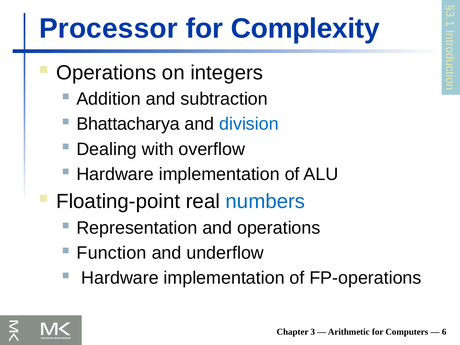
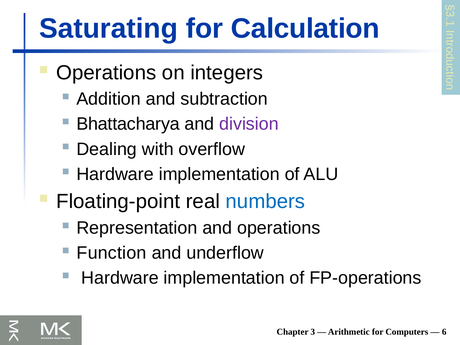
Processor: Processor -> Saturating (108, 28)
Complexity: Complexity -> Calculation (305, 28)
division colour: blue -> purple (249, 124)
